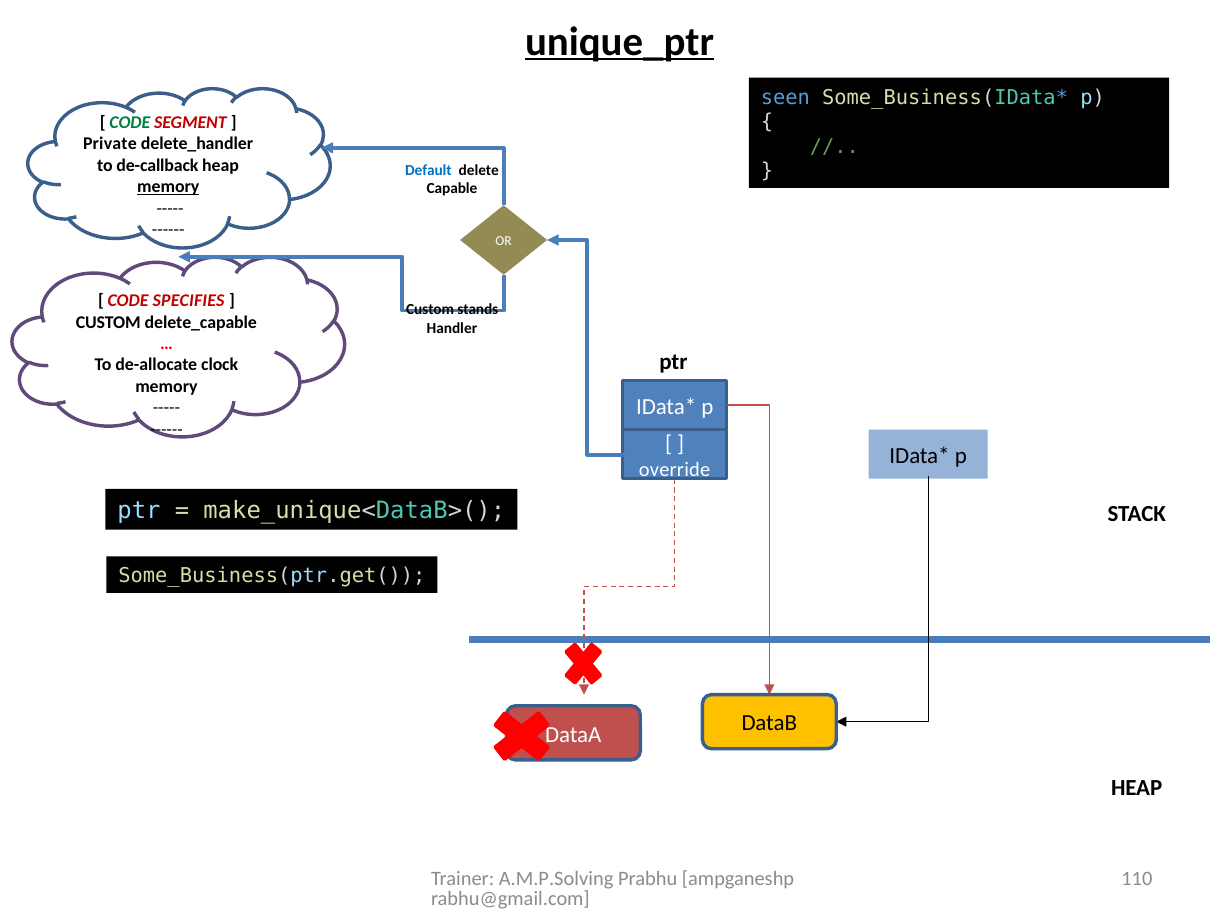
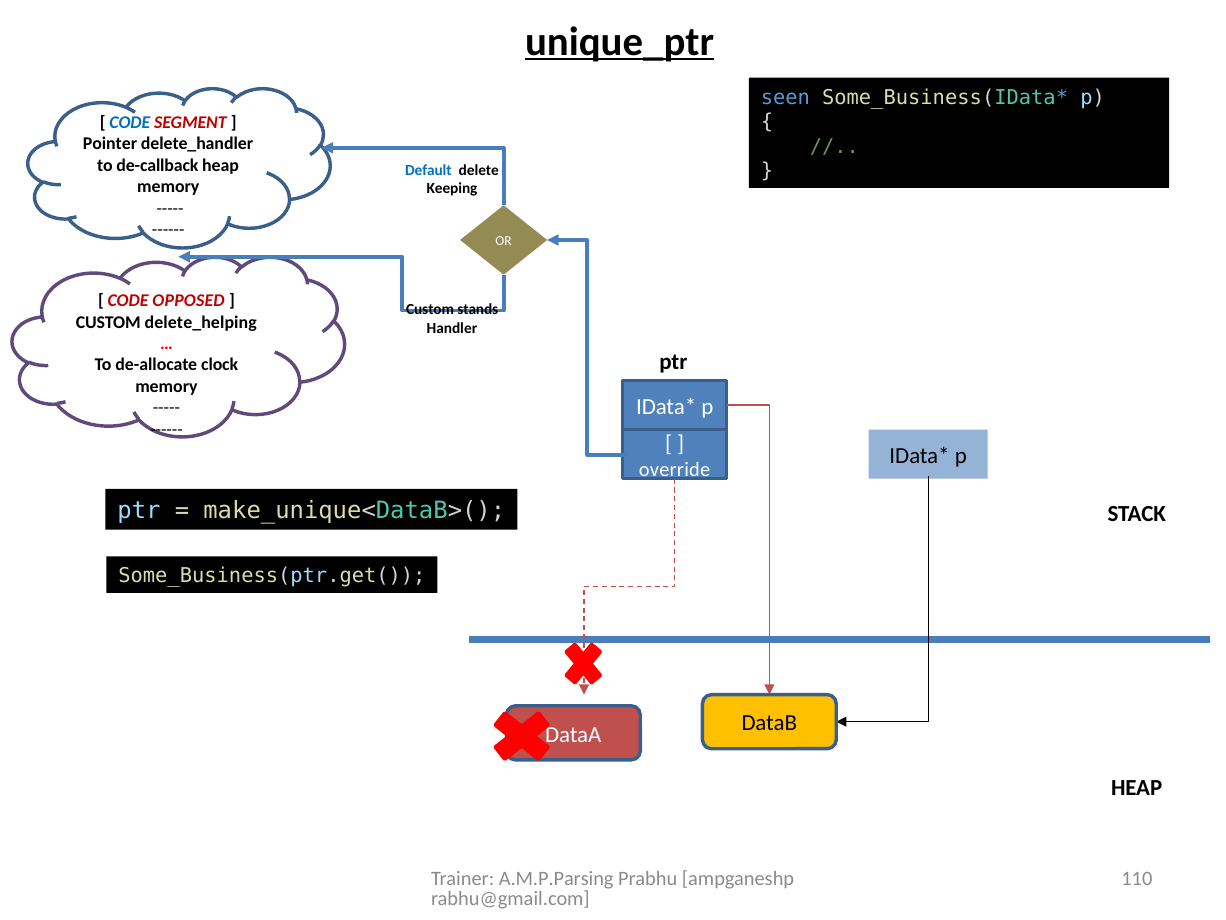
CODE colour: green -> blue (130, 122)
Private: Private -> Pointer (110, 144)
memory underline: present -> none (168, 187)
Capable: Capable -> Keeping (452, 188)
SPECIFIES: SPECIFIES -> OPPOSED (189, 301)
delete_capable: delete_capable -> delete_helping (201, 322)
A.M.P.Solving: A.M.P.Solving -> A.M.P.Parsing (556, 878)
